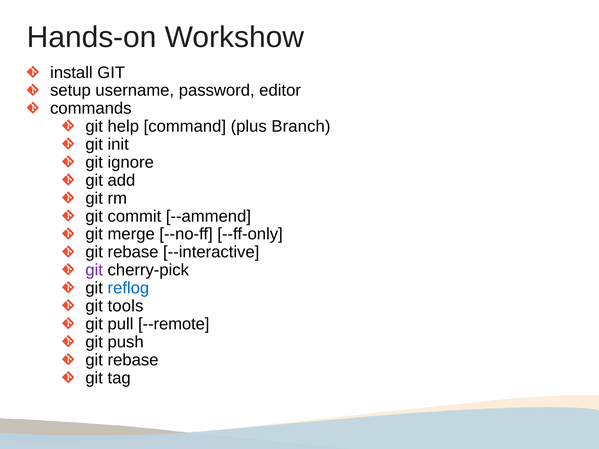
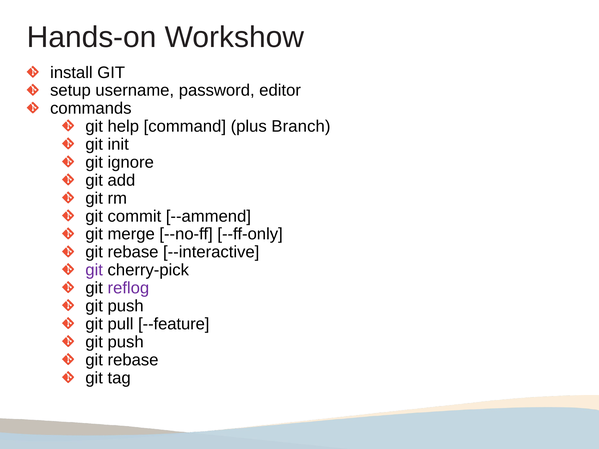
reflog colour: blue -> purple (128, 288)
tools: tools -> push (126, 306)
--remote: --remote -> --feature (174, 324)
